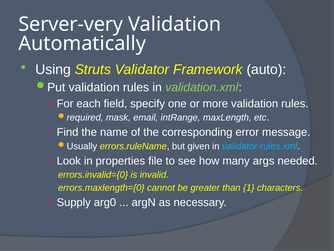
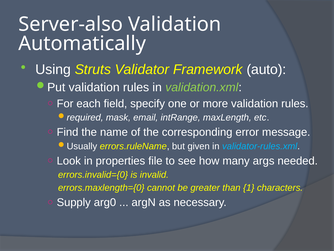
Server-very: Server-very -> Server-also (71, 24)
